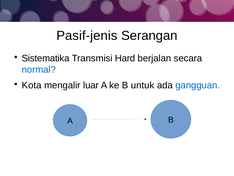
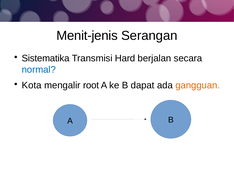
Pasif-jenis: Pasif-jenis -> Menit-jenis (87, 36)
luar: luar -> root (91, 85)
untuk: untuk -> dapat (143, 85)
gangguan colour: blue -> orange (198, 85)
